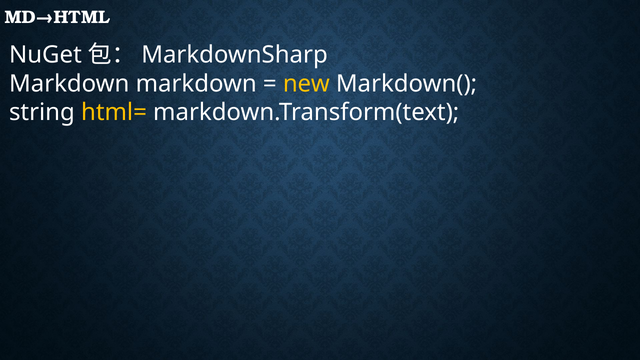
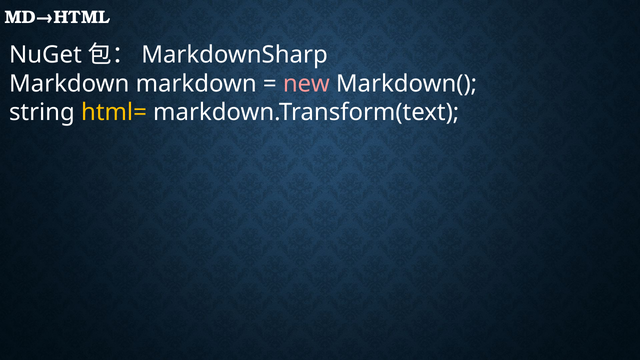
new colour: yellow -> pink (306, 84)
